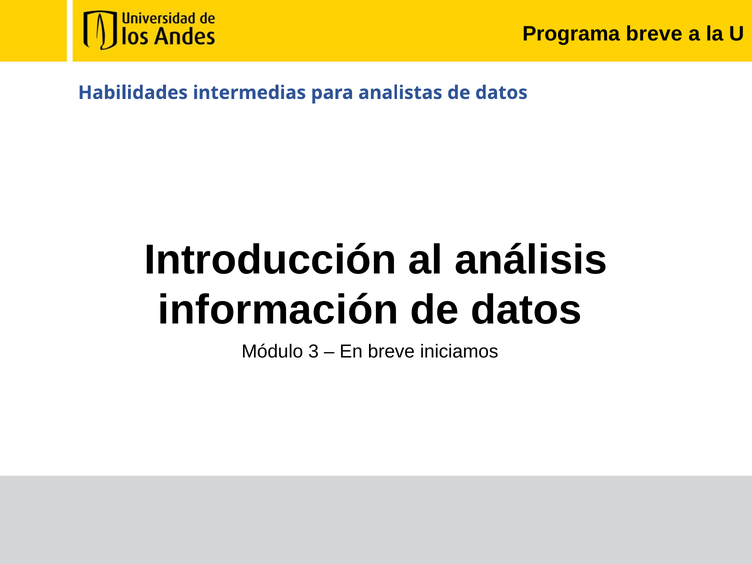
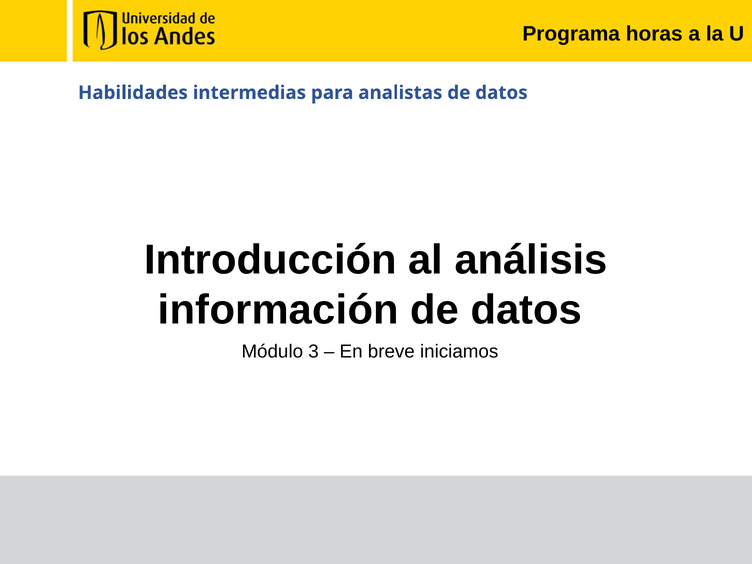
Programa breve: breve -> horas (654, 34)
